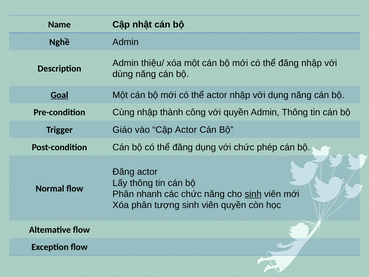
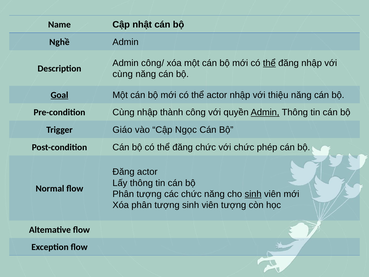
thiệu/: thiệu/ -> công/ (153, 63)
thể underline: none -> present (269, 63)
dùng: dùng -> cùng (123, 74)
với dụng: dụng -> thiệu (278, 95)
Admin underline: none -> present (265, 112)
Cập Actor: Actor -> Ngọc (186, 130)
đăng dụng: dụng -> chức (206, 147)
nhanh: nhanh -> tượng (149, 194)
viên quyền: quyền -> tượng (234, 205)
